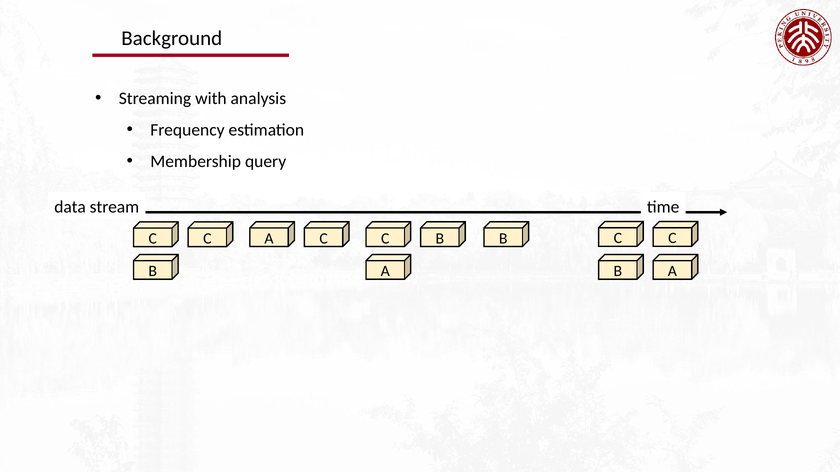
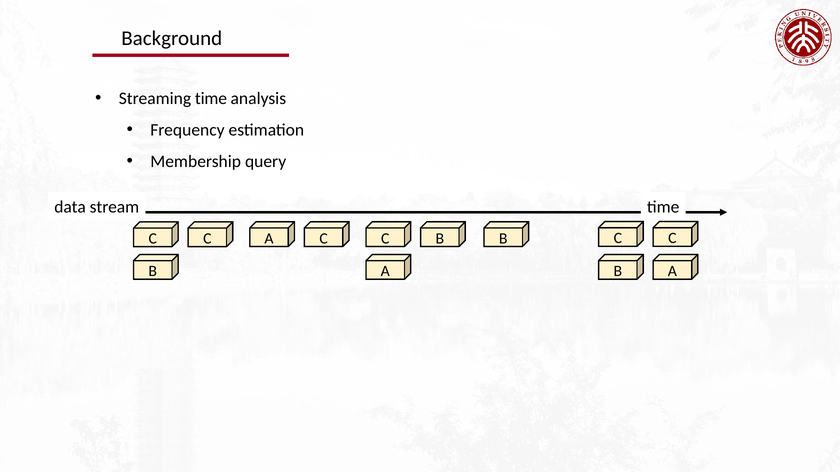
Streaming with: with -> time (211, 99)
